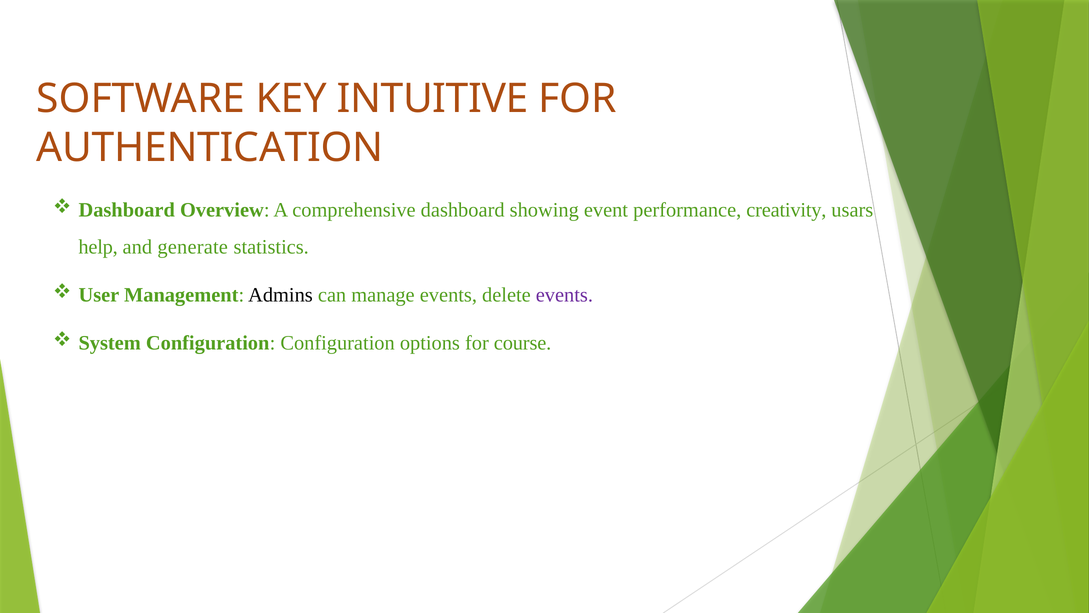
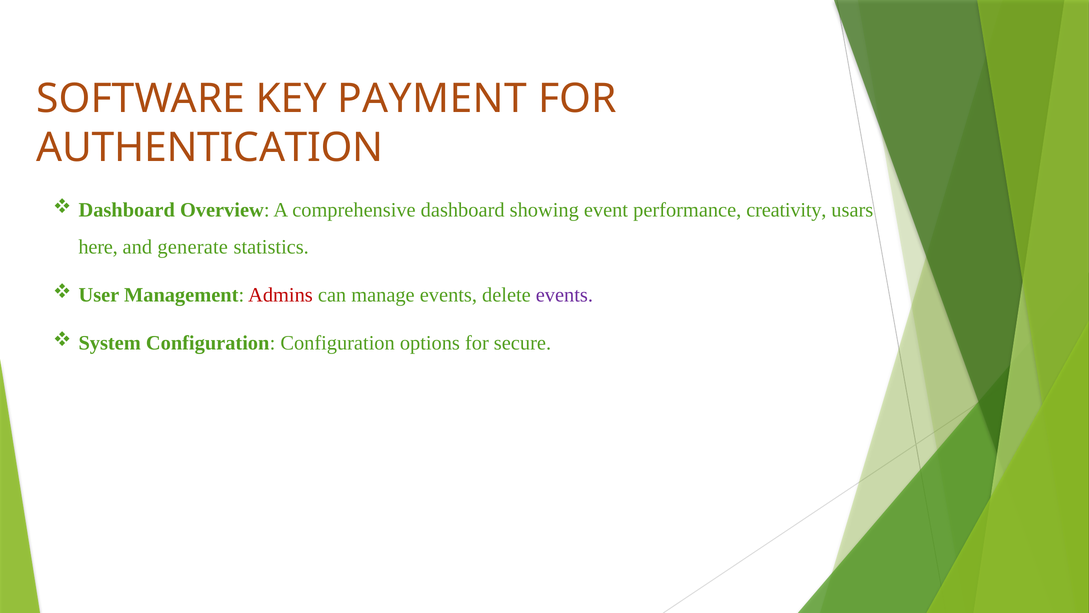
INTUITIVE: INTUITIVE -> PAYMENT (432, 99)
help: help -> here (98, 247)
Admins colour: black -> red (280, 295)
course: course -> secure (522, 343)
